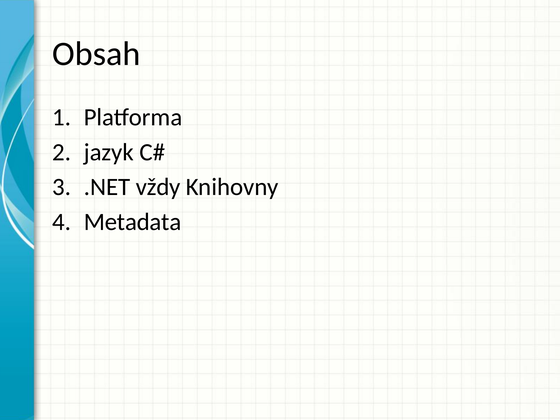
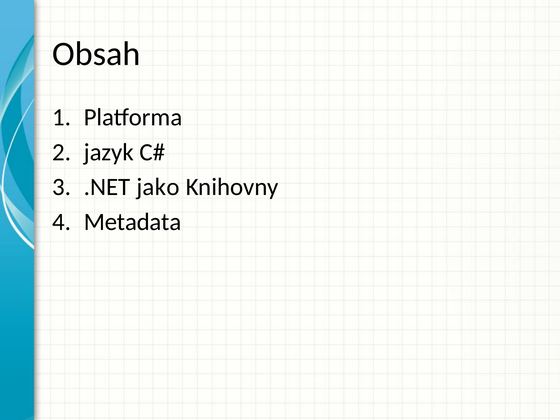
vždy: vždy -> jako (158, 187)
